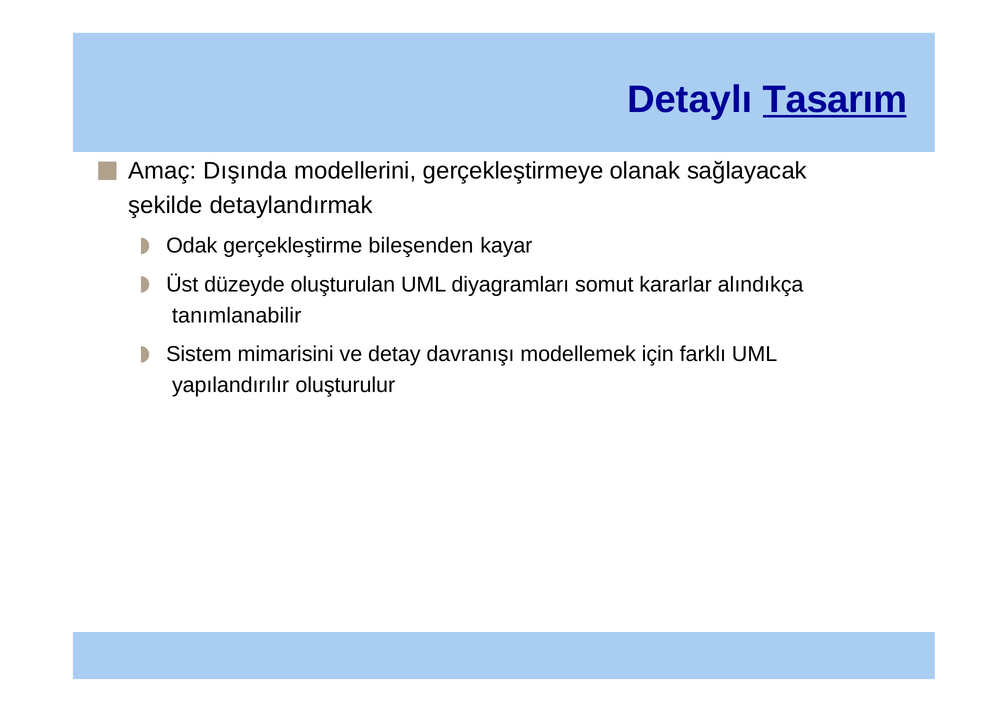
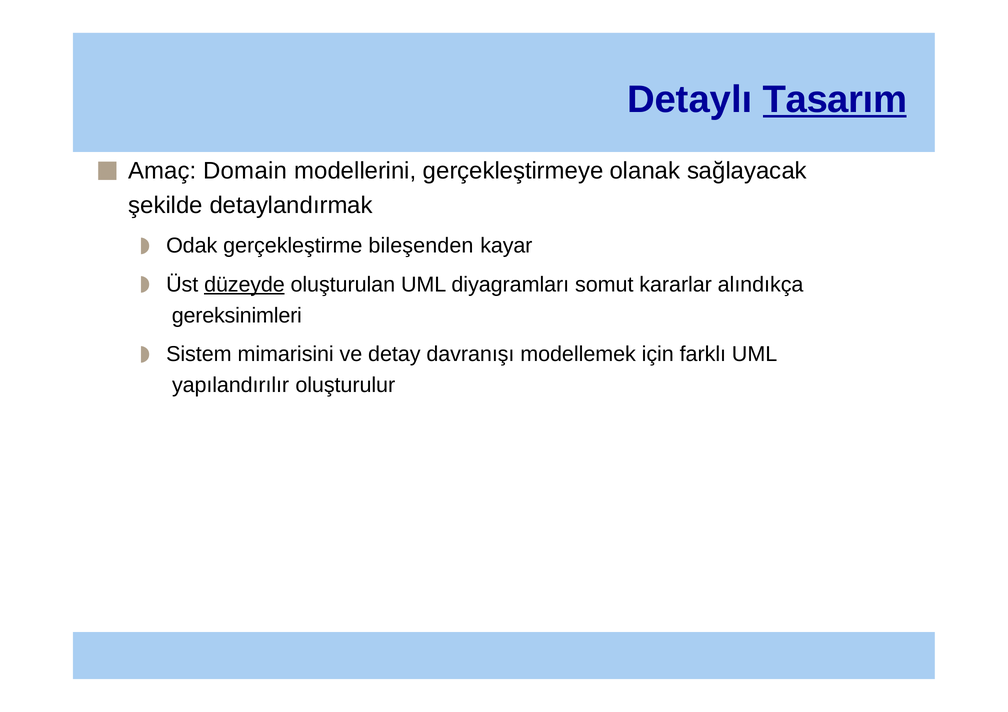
Dışında: Dışında -> Domain (245, 171)
düzeyde underline: none -> present (244, 285)
tanımlanabilir: tanımlanabilir -> gereksinimleri (237, 316)
